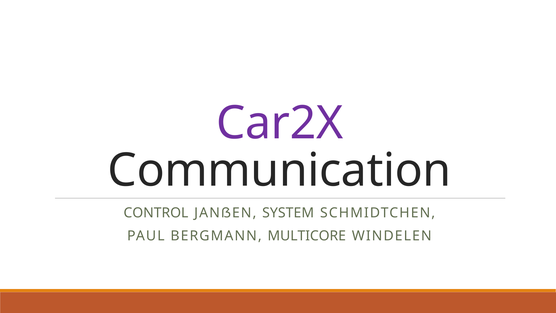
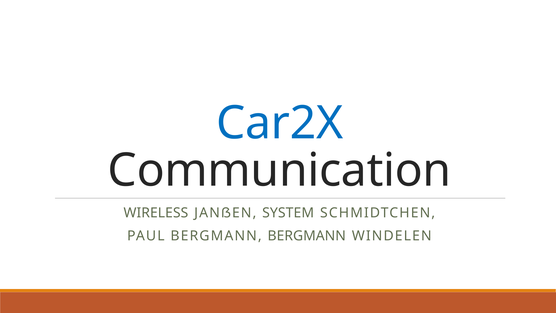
Car2X colour: purple -> blue (280, 123)
CONTROL: CONTROL -> WIRELESS (156, 213)
BERGMANN MULTICORE: MULTICORE -> BERGMANN (307, 236)
